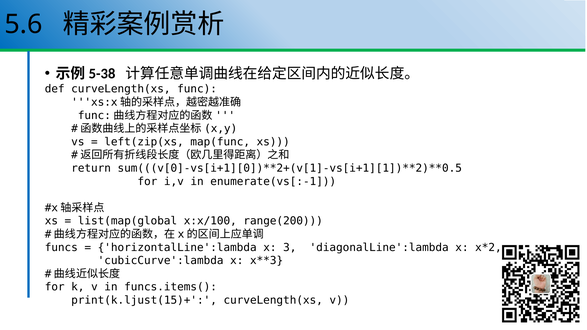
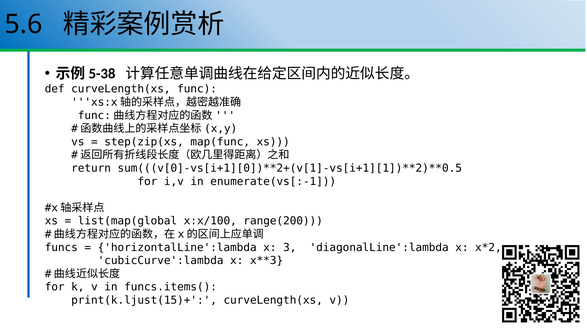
left(zip(xs: left(zip(xs -> step(zip(xs (144, 142)
